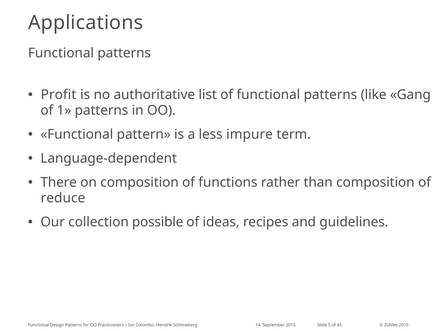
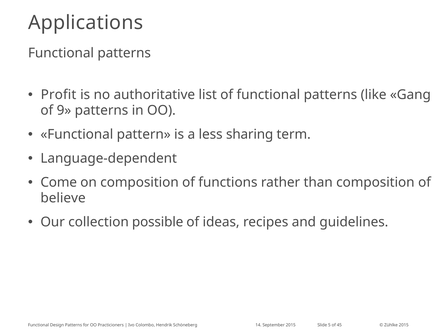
1: 1 -> 9 (64, 111)
impure: impure -> sharing (250, 135)
There: There -> Come (59, 183)
reduce: reduce -> believe (63, 198)
